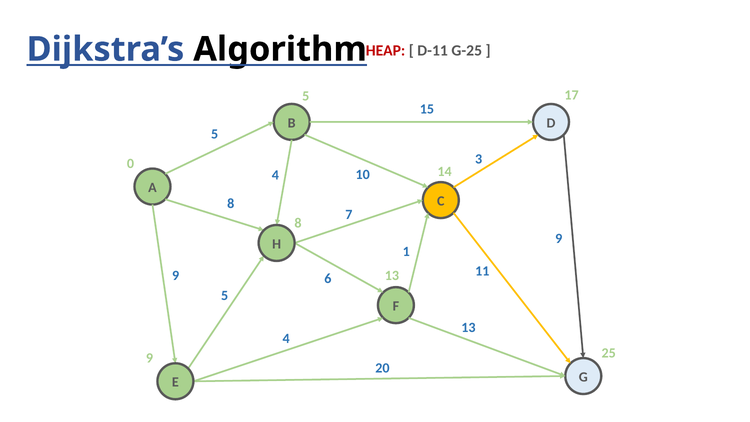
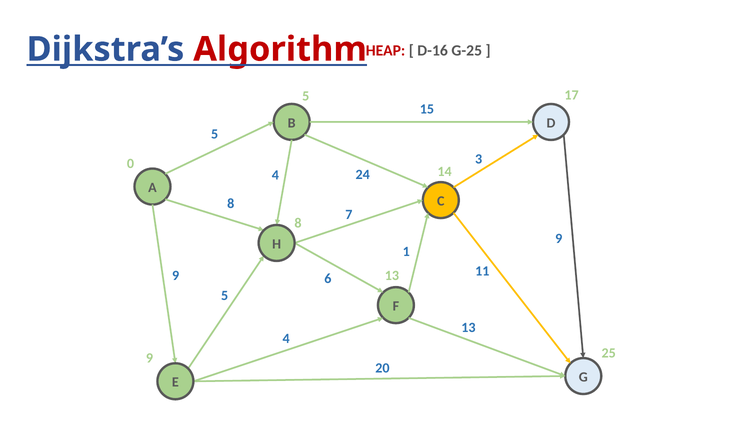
Algorithm colour: black -> red (280, 49)
D-11: D-11 -> D-16 (433, 50)
10: 10 -> 24 (363, 174)
